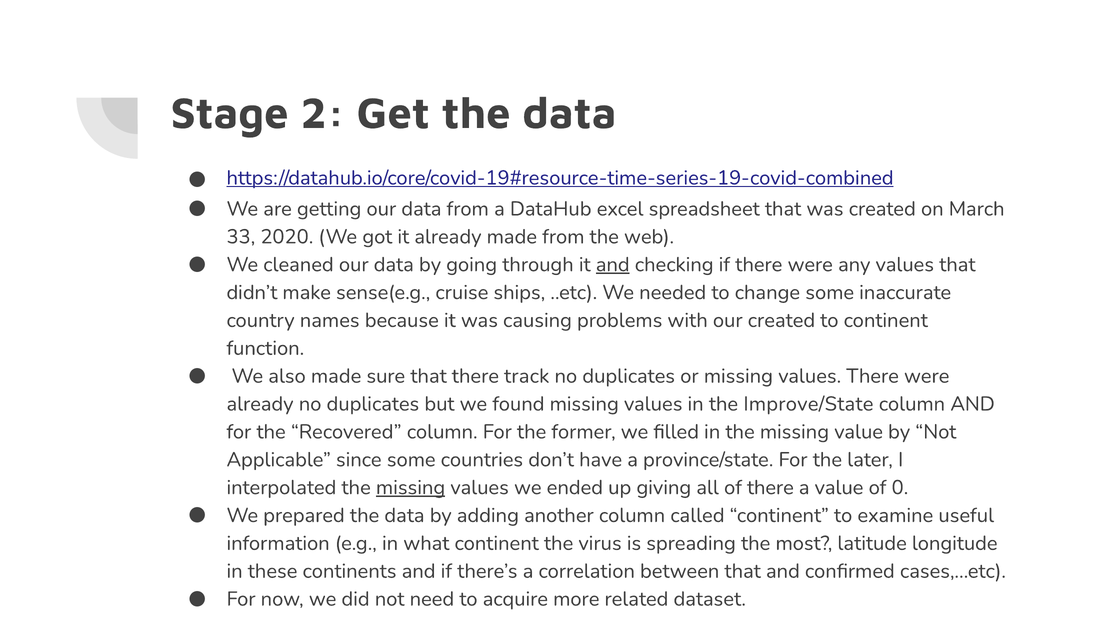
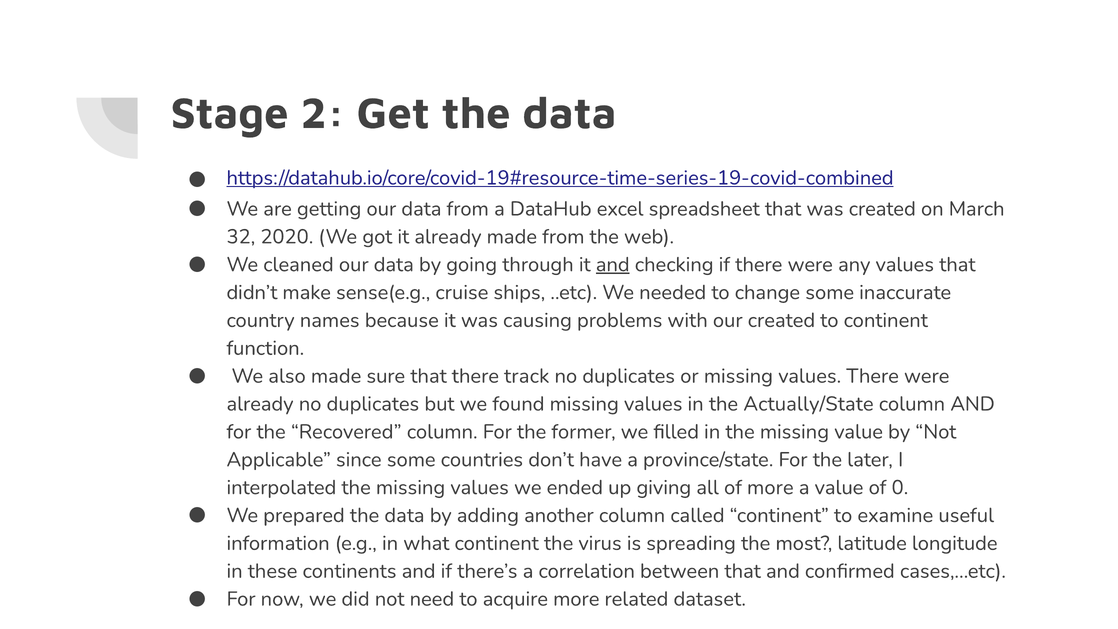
33: 33 -> 32 (241, 237)
Improve/State: Improve/State -> Actually/State (808, 404)
missing underline: present -> none (411, 487)
of there: there -> more (770, 487)
